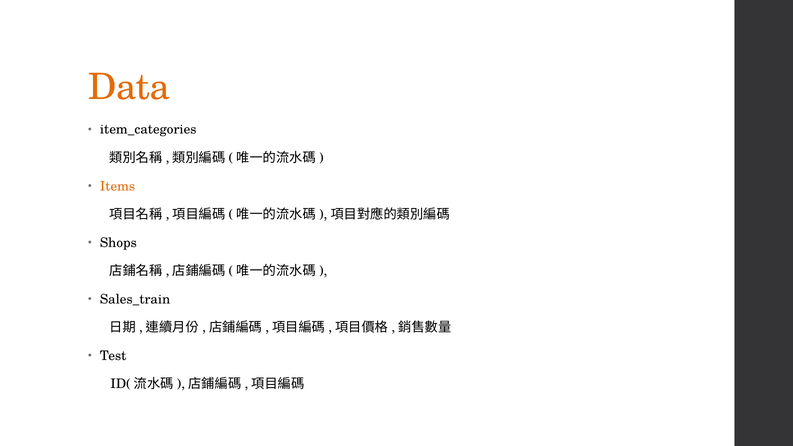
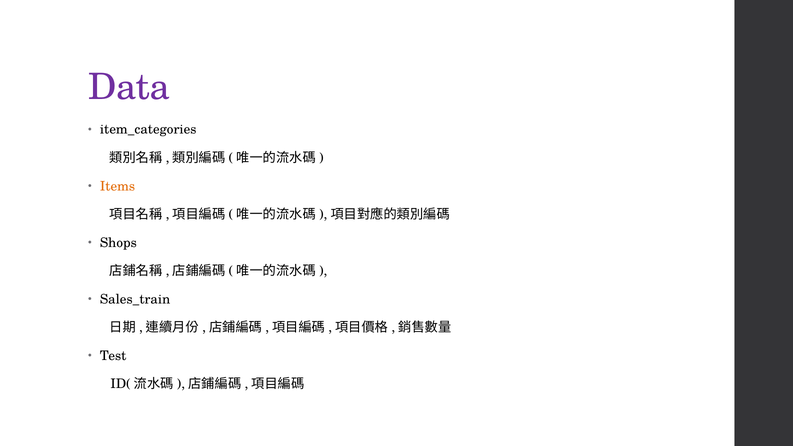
Data colour: orange -> purple (129, 87)
